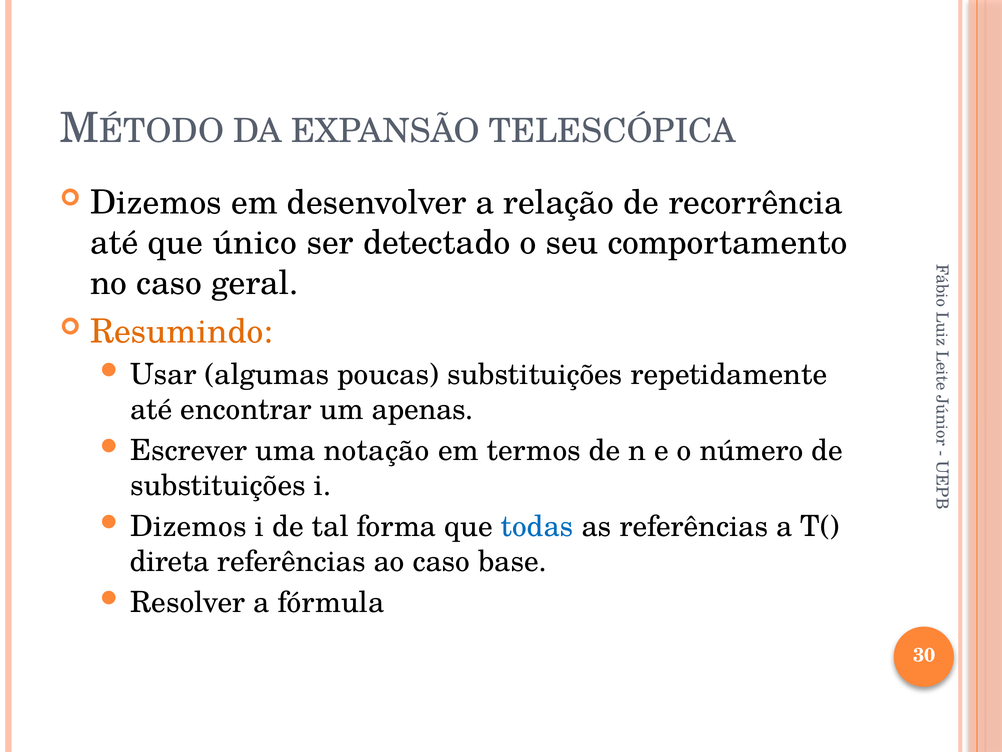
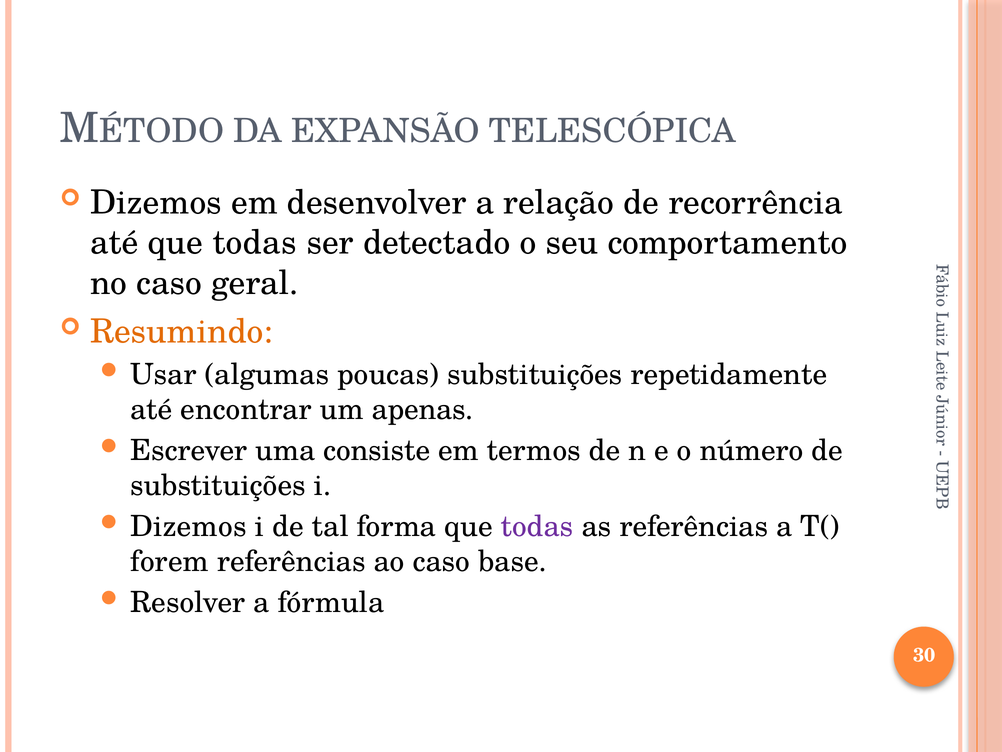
até que único: único -> todas (255, 243)
notação: notação -> consiste (377, 450)
todas colour: blue -> purple (537, 526)
direta: direta -> forem (169, 561)
